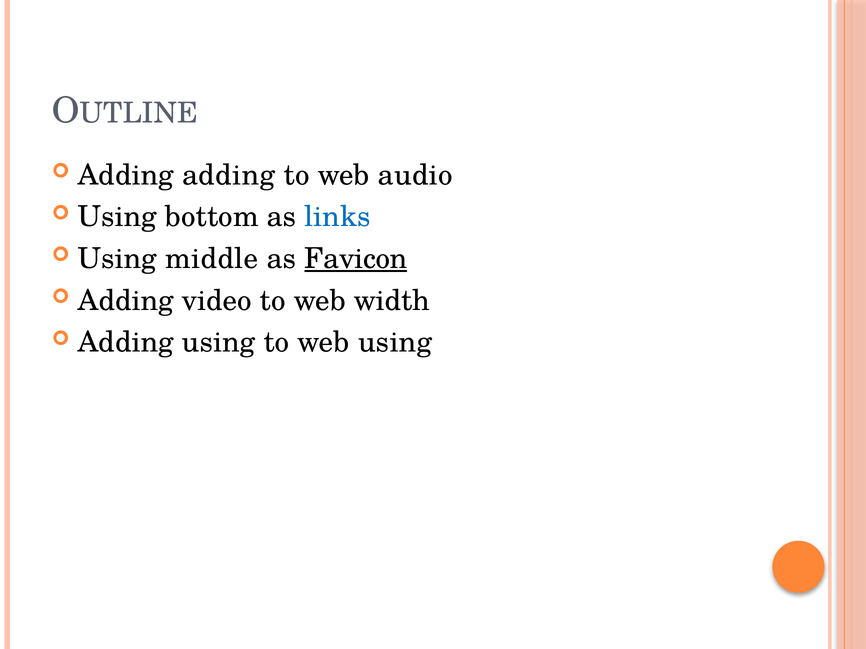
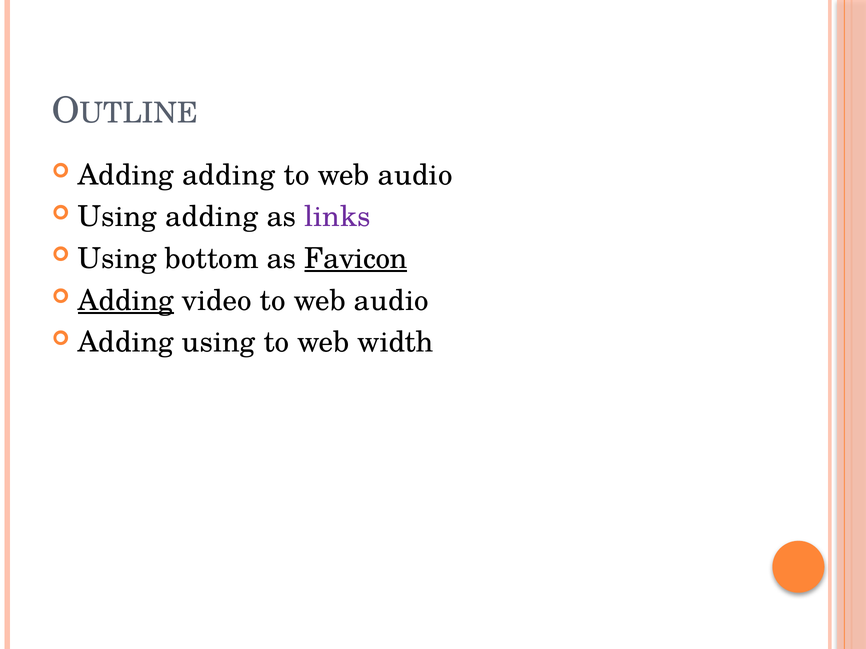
Using bottom: bottom -> adding (212, 217)
links colour: blue -> purple (337, 217)
middle: middle -> bottom (212, 259)
Adding underline: none -> present (126, 301)
video to web width: width -> audio (391, 301)
web using: using -> width (395, 343)
